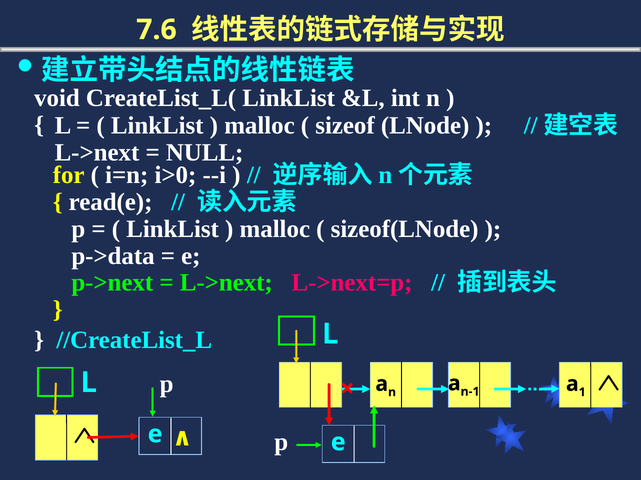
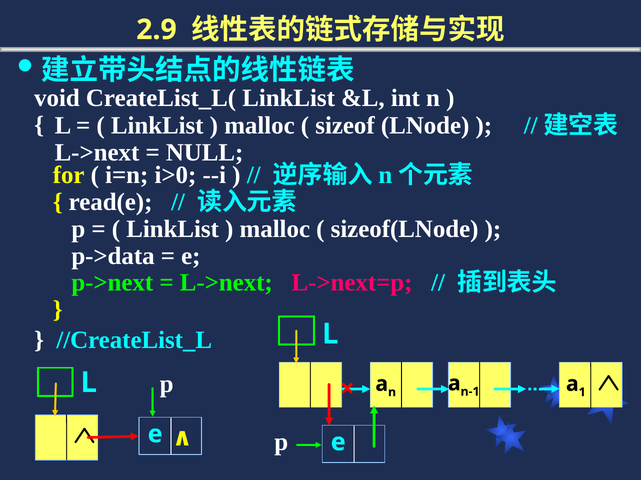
7.6: 7.6 -> 2.9 (156, 30)
